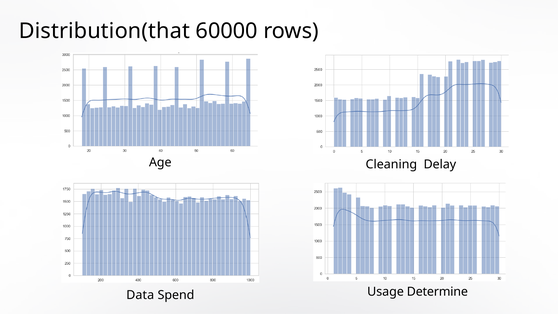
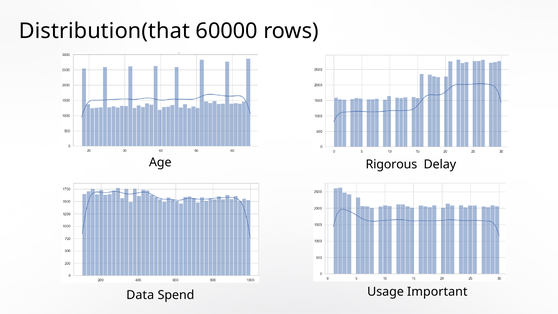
Cleaning: Cleaning -> Rigorous (391, 164)
Determine: Determine -> Important (437, 292)
